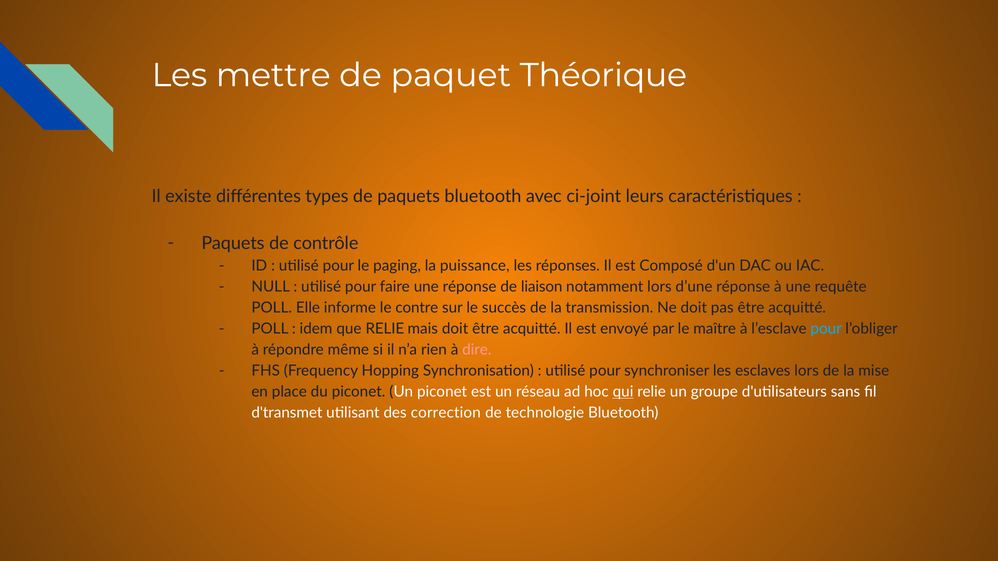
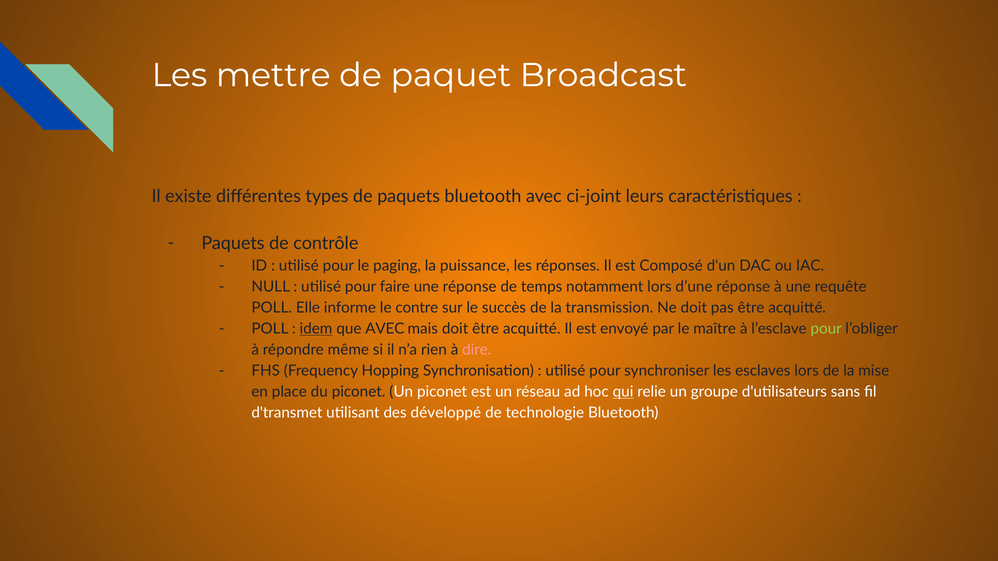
Théorique: Théorique -> Broadcast (603, 75)
liaison: liaison -> temps (542, 287)
idem underline: none -> present (316, 329)
que RELIE: RELIE -> AVEC (385, 329)
pour colour: light blue -> light green (826, 329)
correction: correction -> développé (446, 413)
